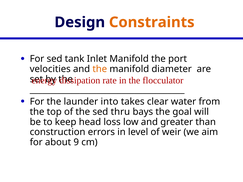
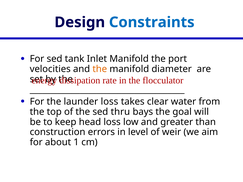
Constraints colour: orange -> blue (152, 22)
launder into: into -> loss (109, 102)
9: 9 -> 1 (76, 142)
